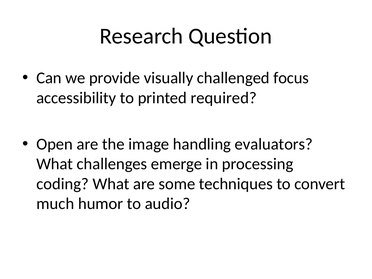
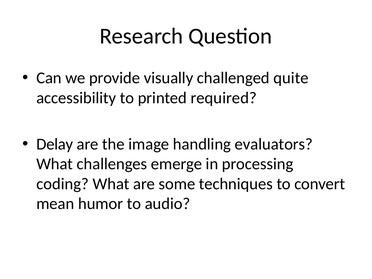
focus: focus -> quite (291, 78)
Open: Open -> Delay (55, 144)
much: much -> mean (55, 204)
